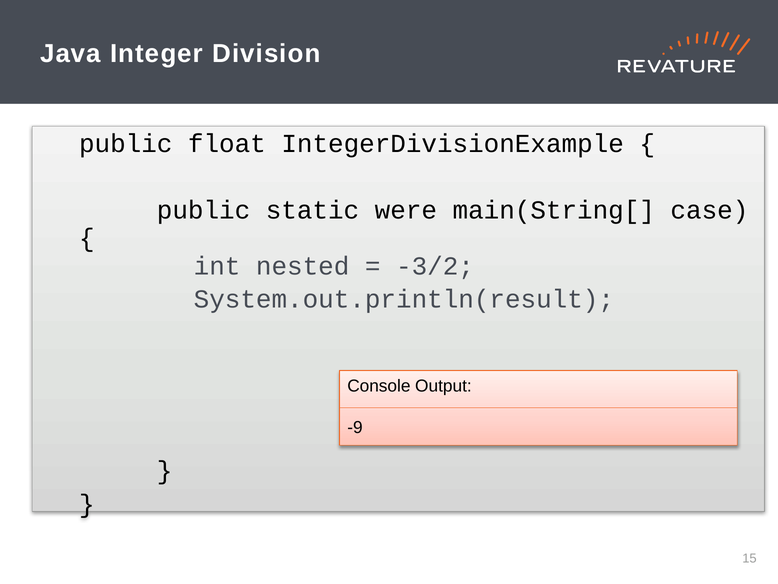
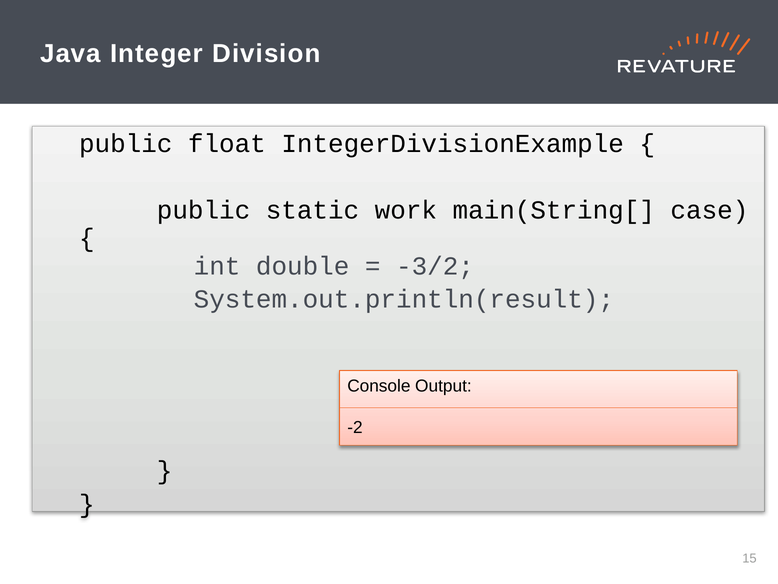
were: were -> work (406, 210)
nested: nested -> double (303, 266)
-9: -9 -> -2 (355, 427)
